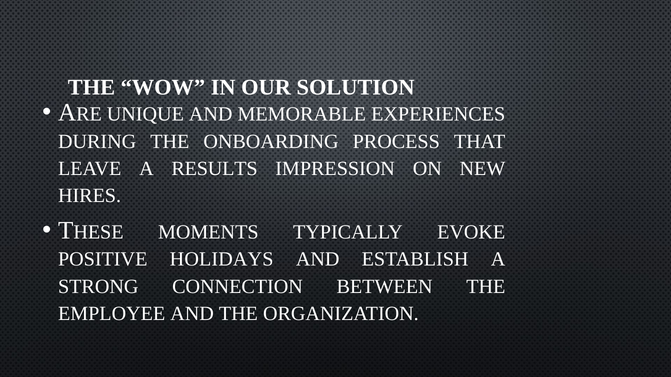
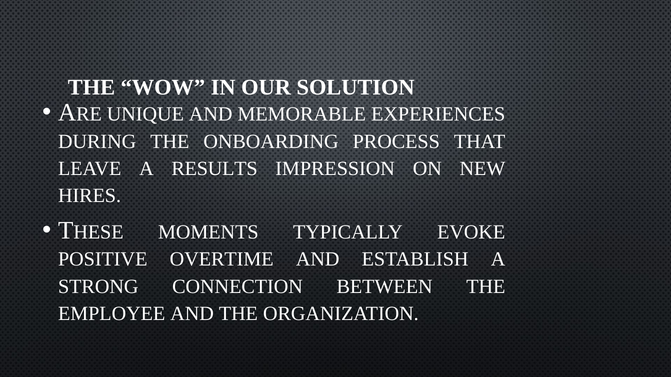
HOLIDAYS: HOLIDAYS -> OVERTIME (222, 260)
